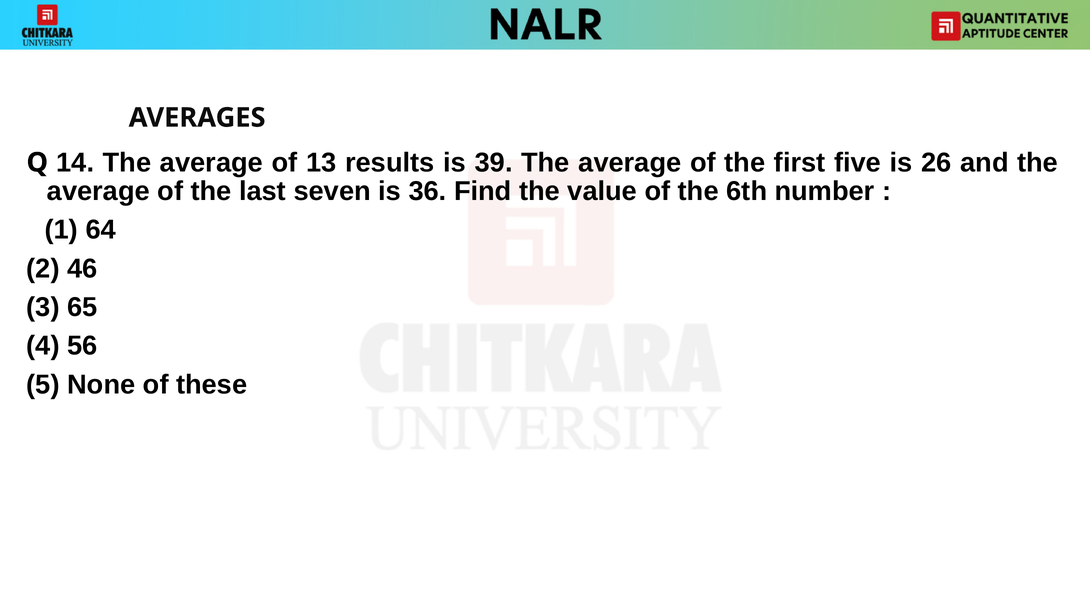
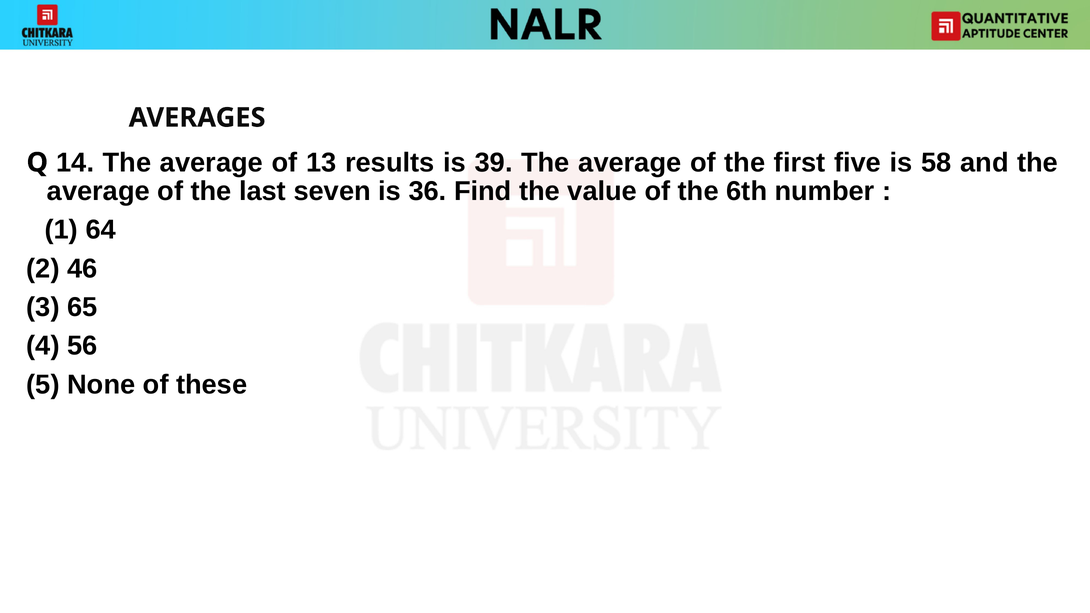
26: 26 -> 58 (936, 163)
